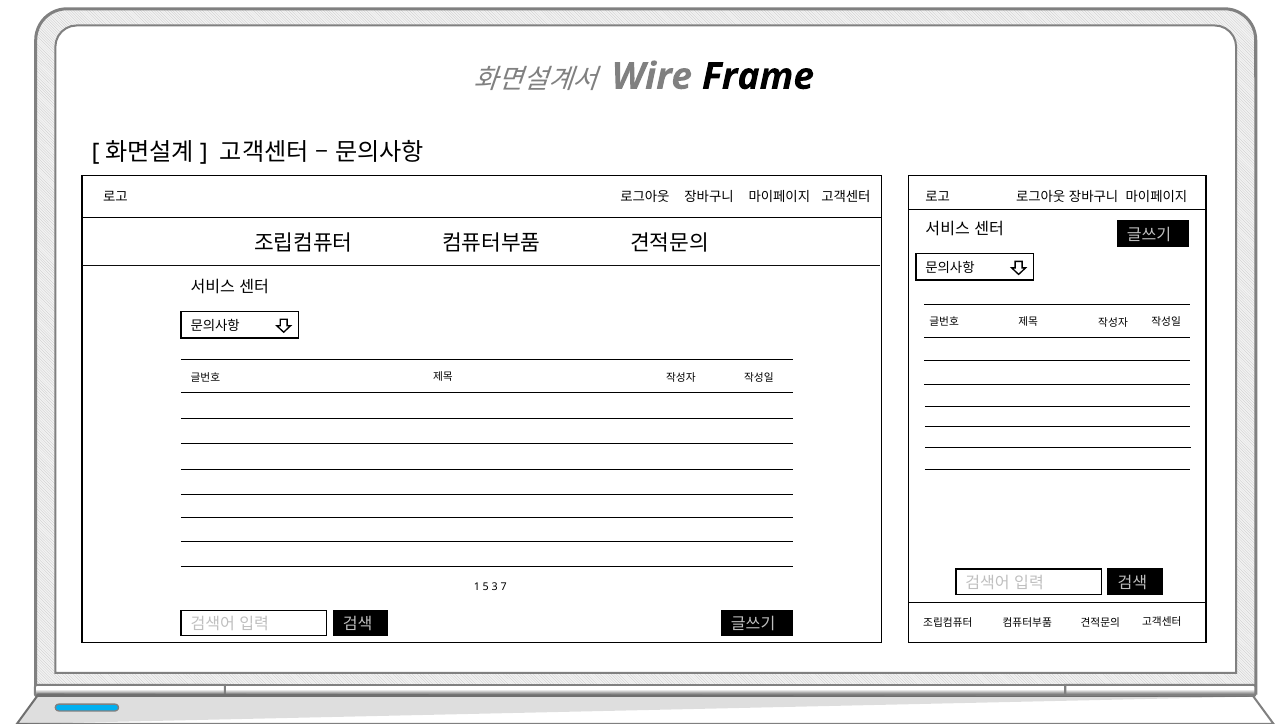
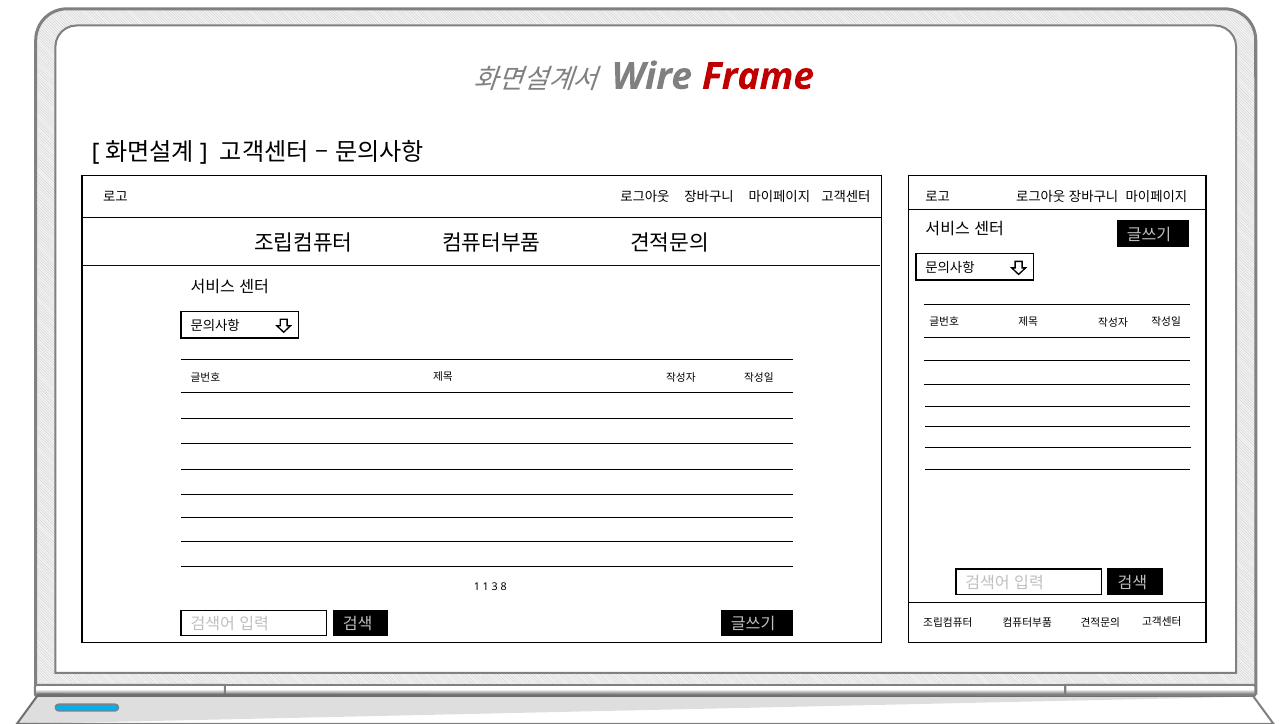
Frame colour: black -> red (758, 77)
1 5: 5 -> 1 (486, 587)
7: 7 -> 8 (504, 587)
